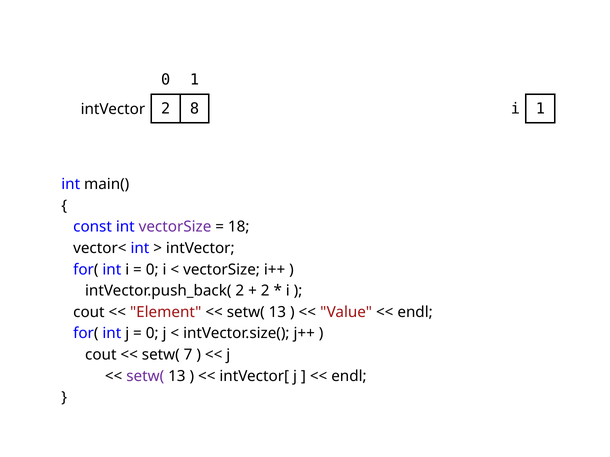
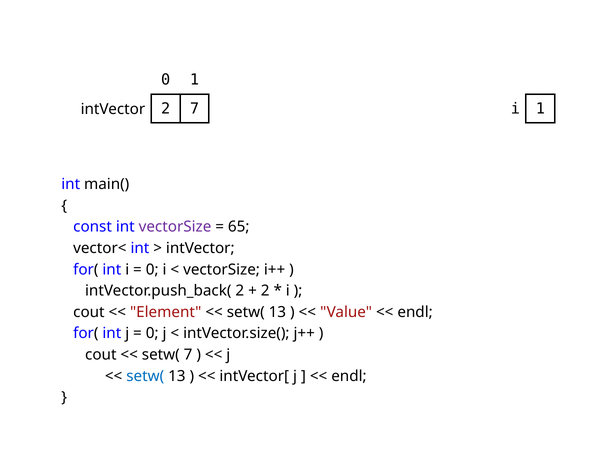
2 8: 8 -> 7 (195, 109)
18: 18 -> 65 (239, 227)
setw( colour: purple -> blue (145, 377)
